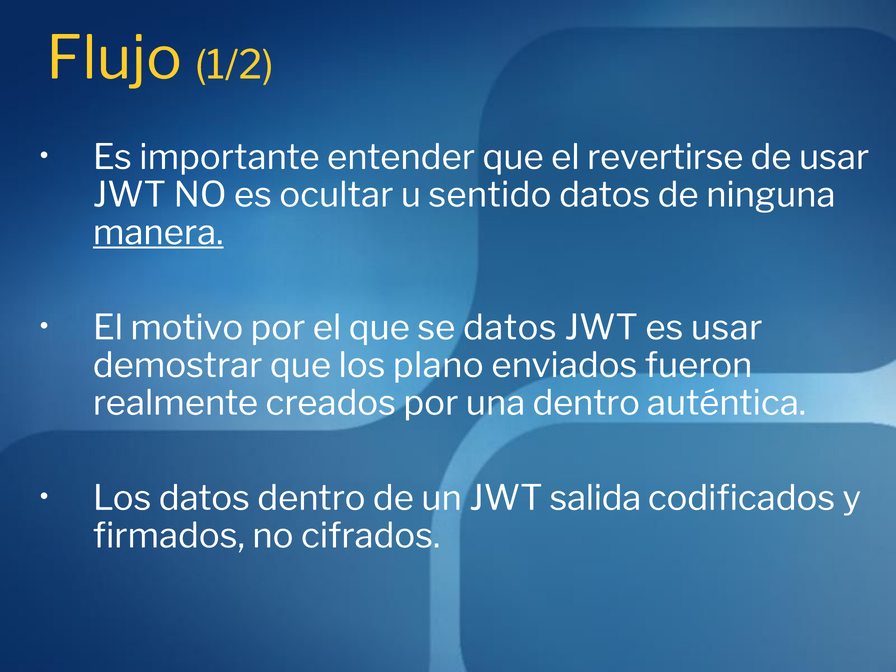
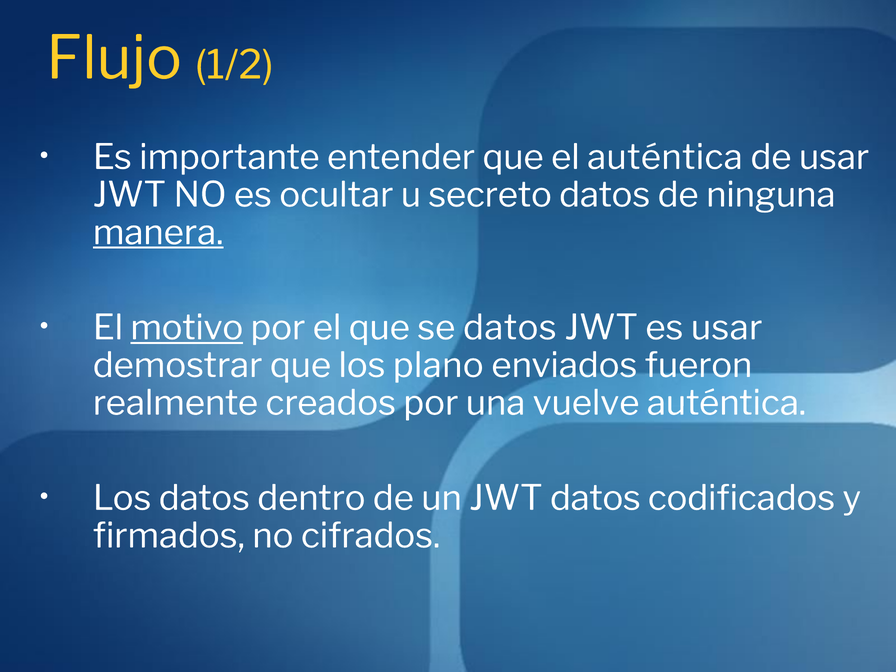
el revertirse: revertirse -> auténtica (665, 157)
sentido: sentido -> secreto (490, 195)
motivo underline: none -> present (187, 328)
una dentro: dentro -> vuelve (586, 403)
JWT salida: salida -> datos (595, 498)
